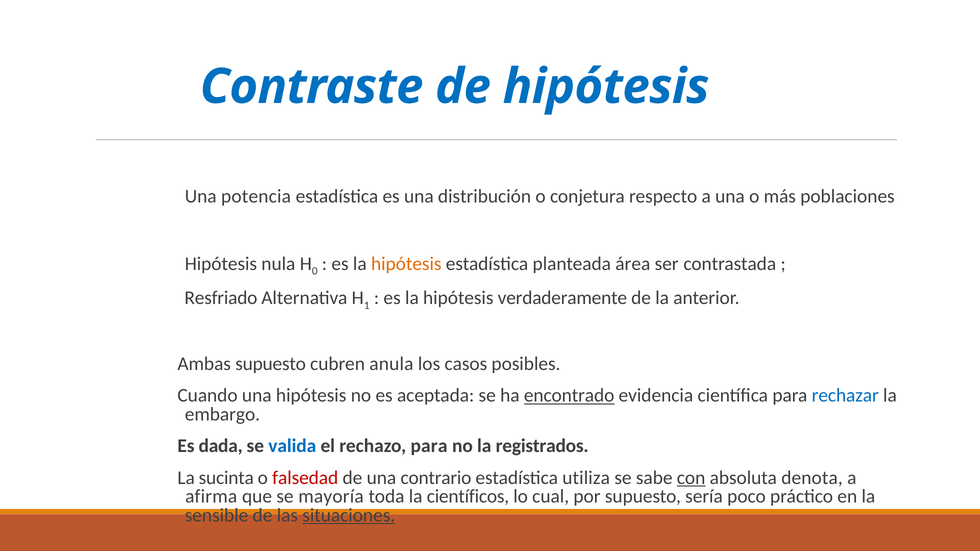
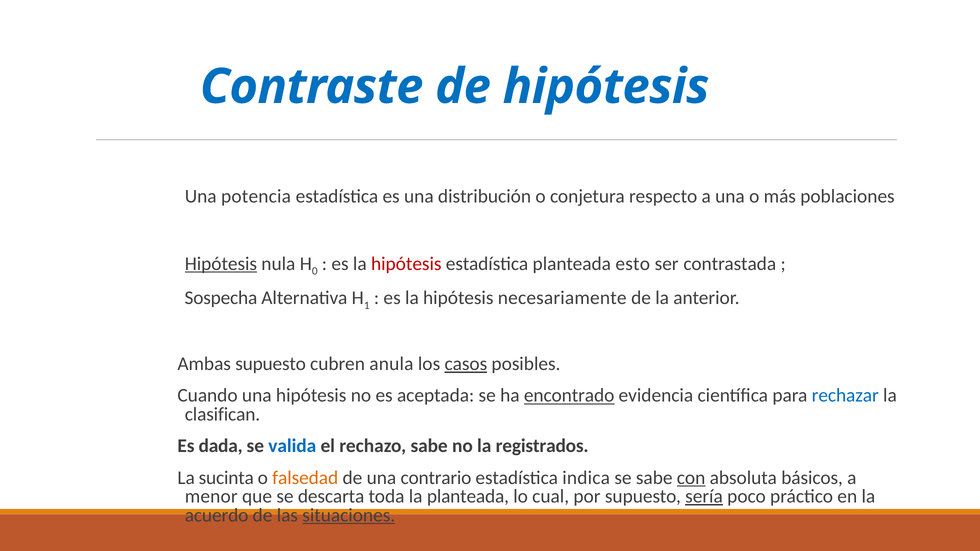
Hipótesis underline: none -> present (221, 264)
hipótesis colour: orange -> red (406, 264)
área: área -> esto (633, 264)
Resfriado: Resfriado -> Sospecha (221, 298)
verdaderamente: verdaderamente -> necesariamente (562, 298)
casos underline: none -> present (466, 364)
embargo: embargo -> clasifican (222, 415)
rechazo para: para -> sabe (429, 446)
falsedad colour: red -> orange (305, 478)
utiliza: utiliza -> indica (586, 478)
denota: denota -> básicos (812, 478)
afirma: afirma -> menor (211, 497)
mayoría: mayoría -> descarta (331, 497)
la científicos: científicos -> planteada (468, 497)
sería underline: none -> present (704, 497)
sensible: sensible -> acuerdo (217, 516)
